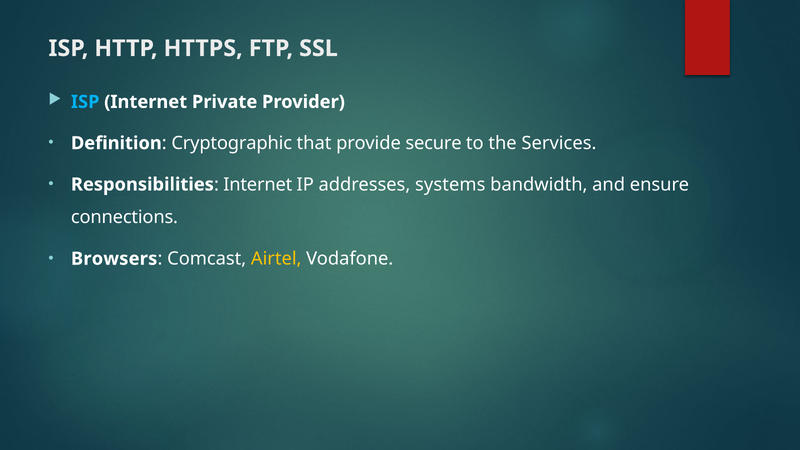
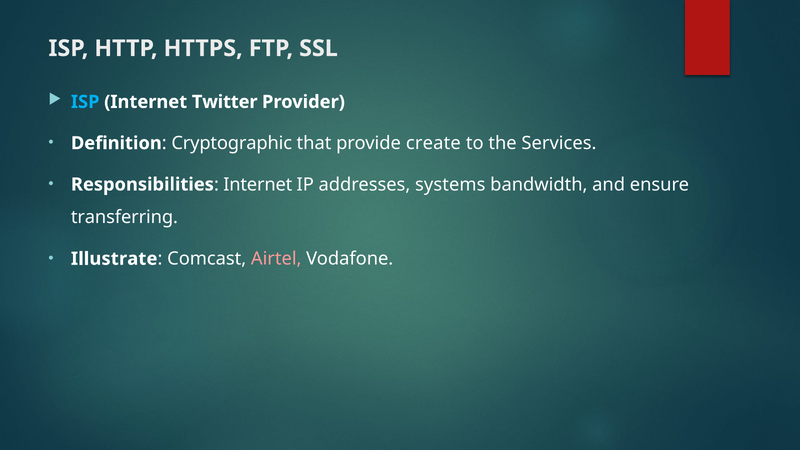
Private: Private -> Twitter (225, 102)
secure: secure -> create (433, 143)
connections: connections -> transferring (124, 217)
Browsers: Browsers -> Illustrate (114, 259)
Airtel colour: yellow -> pink (276, 259)
